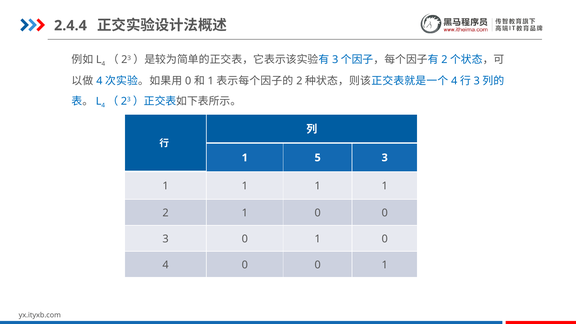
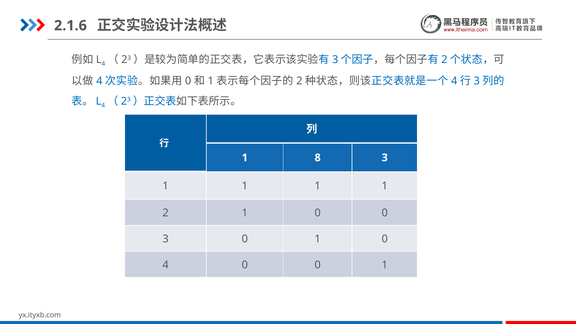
2.4.4: 2.4.4 -> 2.1.6 (70, 26)
5: 5 -> 8 (318, 158)
